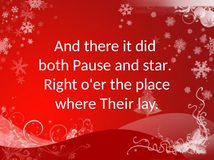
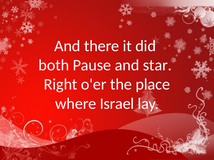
Their: Their -> Israel (117, 104)
